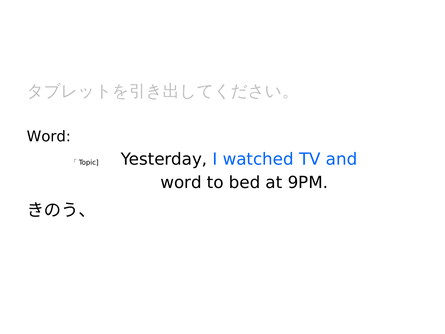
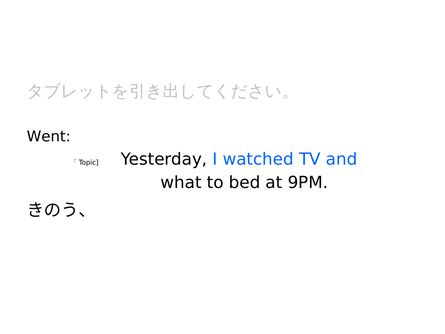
Word: Word -> Went (49, 137)
word: word -> what (181, 183)
